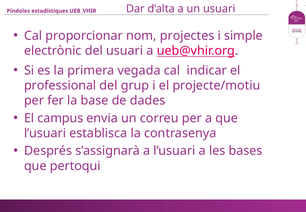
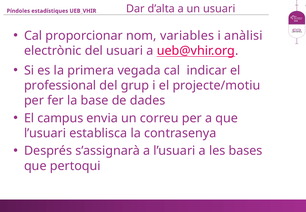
projectes: projectes -> variables (187, 36)
simple: simple -> anàlisi (243, 36)
